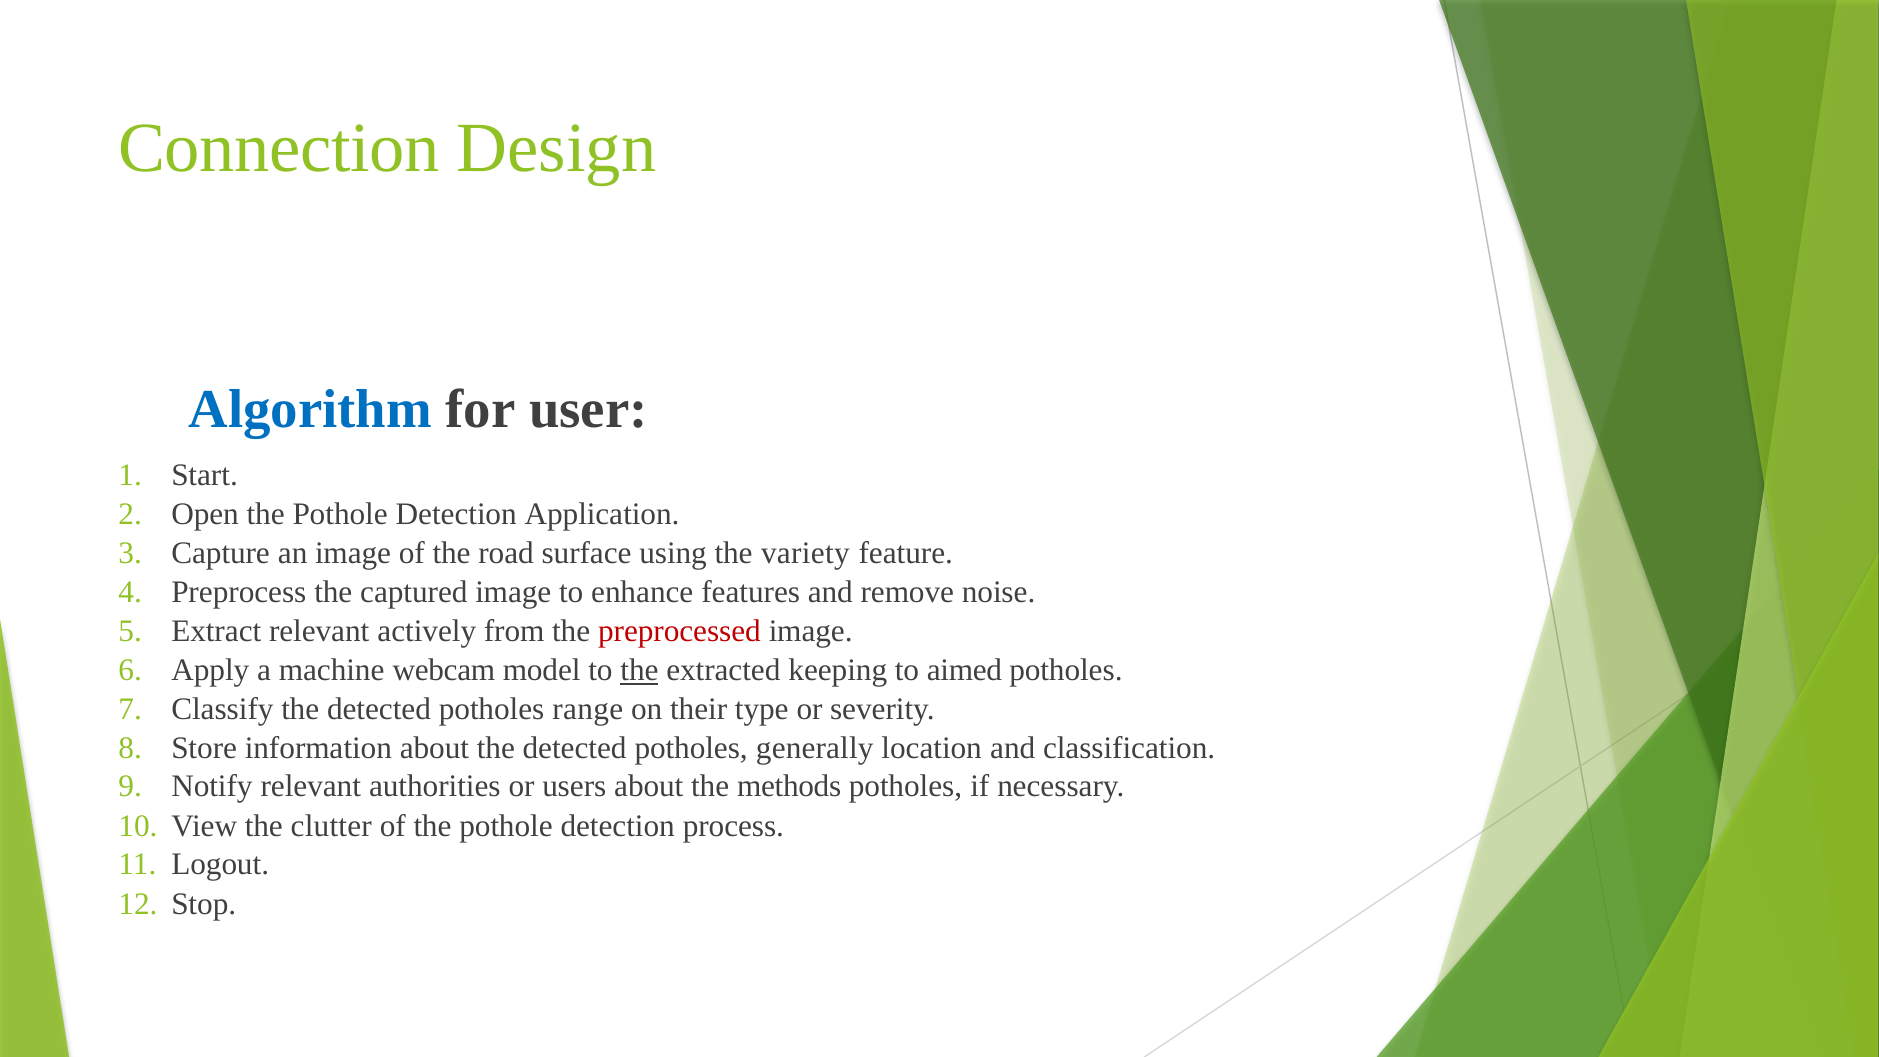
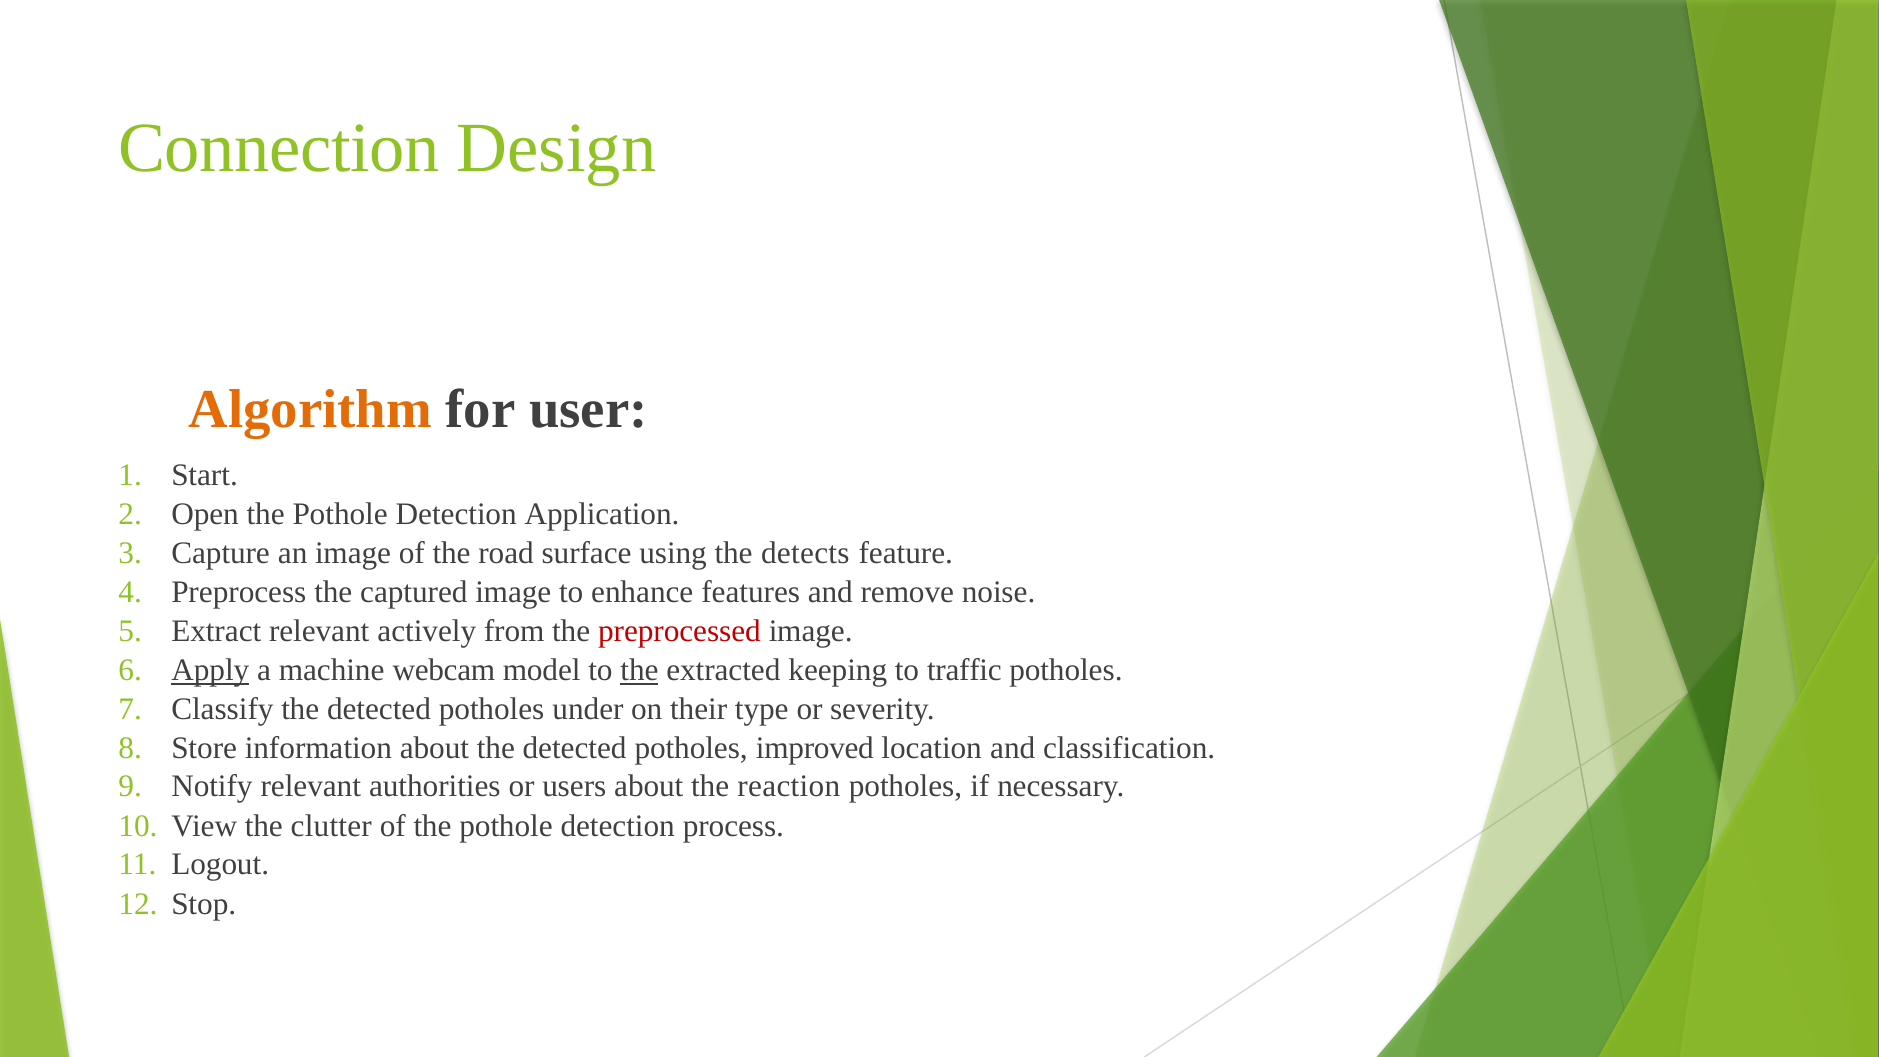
Algorithm colour: blue -> orange (310, 409)
variety: variety -> detects (805, 553)
Apply underline: none -> present (210, 670)
aimed: aimed -> traffic (964, 670)
range: range -> under (588, 709)
generally: generally -> improved (815, 748)
methods: methods -> reaction (789, 787)
